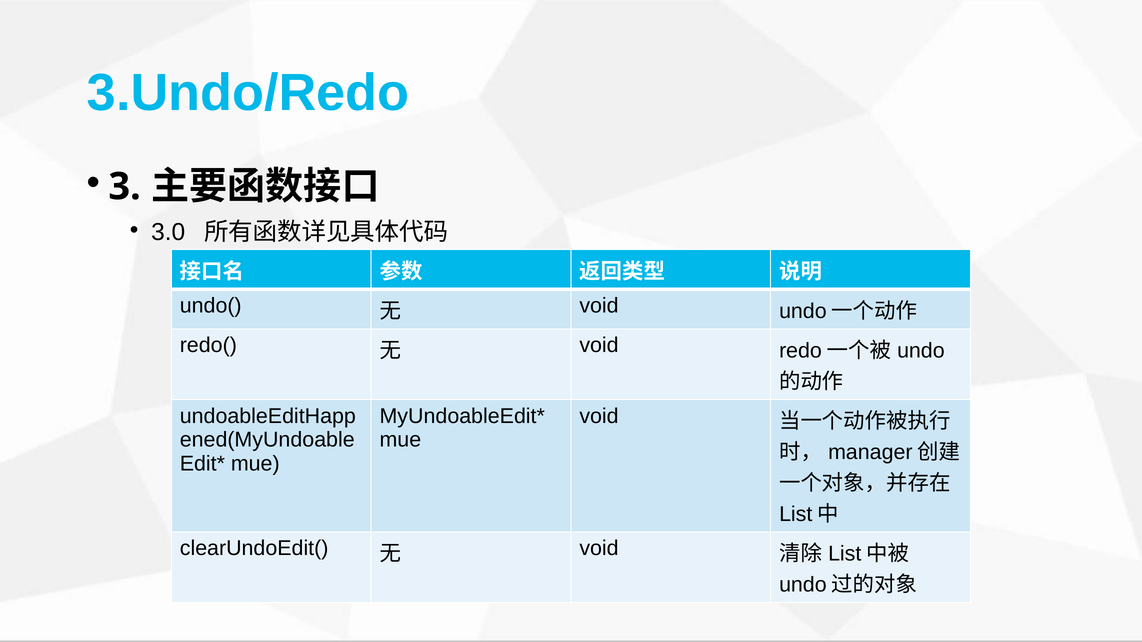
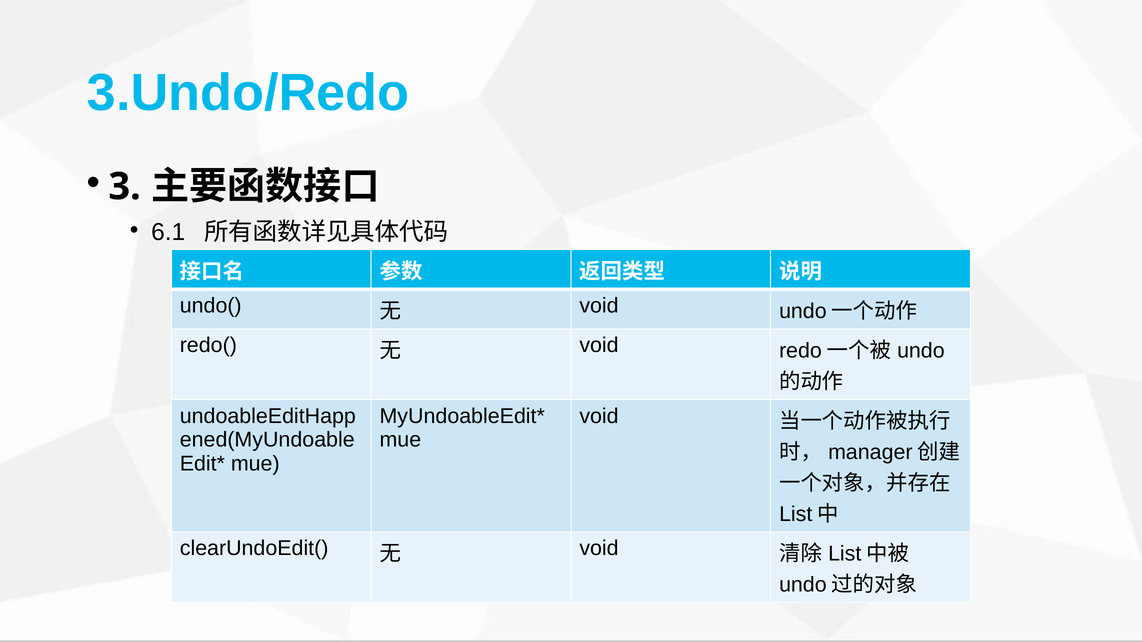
3.0: 3.0 -> 6.1 (168, 233)
